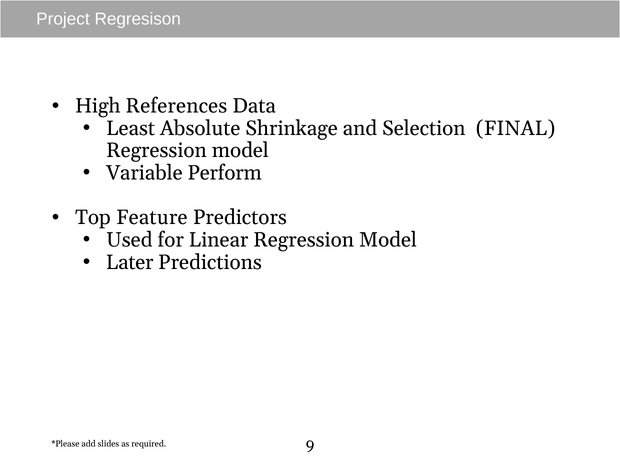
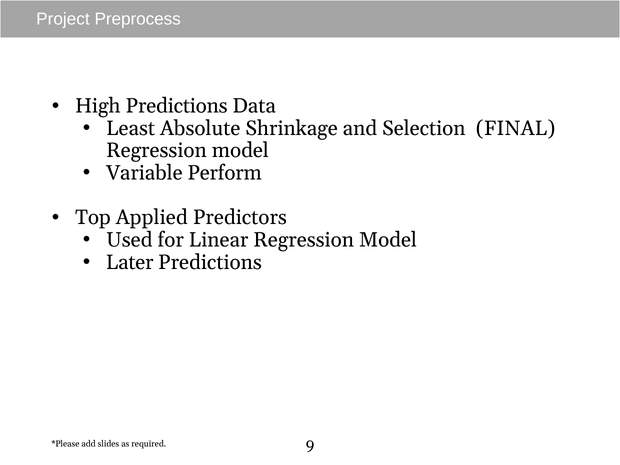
Regresison: Regresison -> Preprocess (138, 19)
High References: References -> Predictions (177, 106)
Feature: Feature -> Applied (152, 218)
